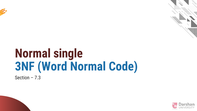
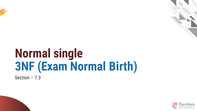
Word: Word -> Exam (52, 66)
Code: Code -> Birth (123, 66)
